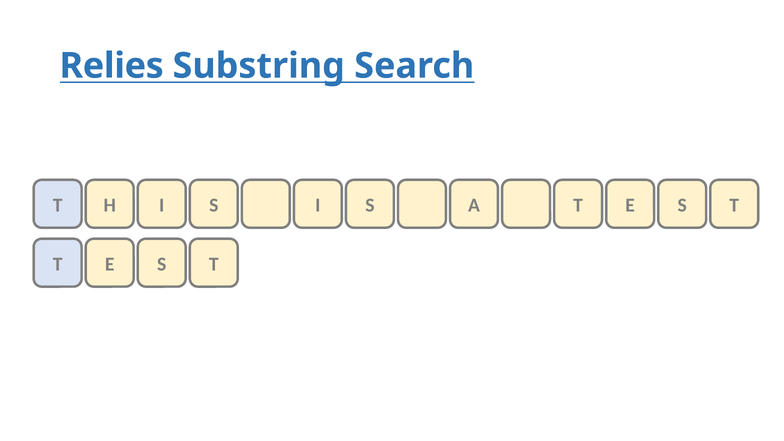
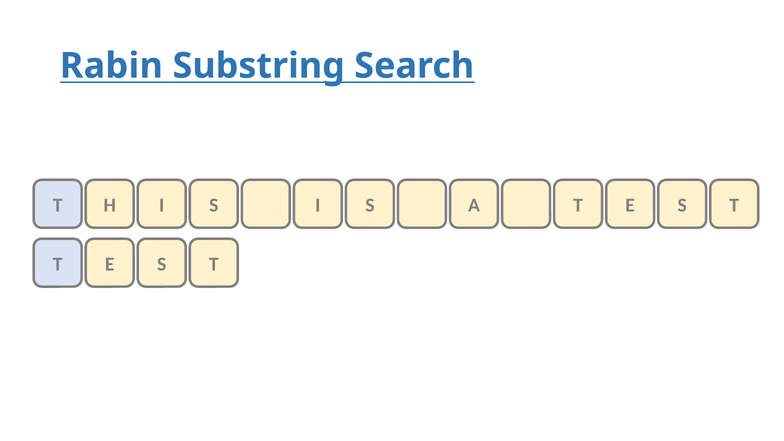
Relies: Relies -> Rabin (111, 66)
